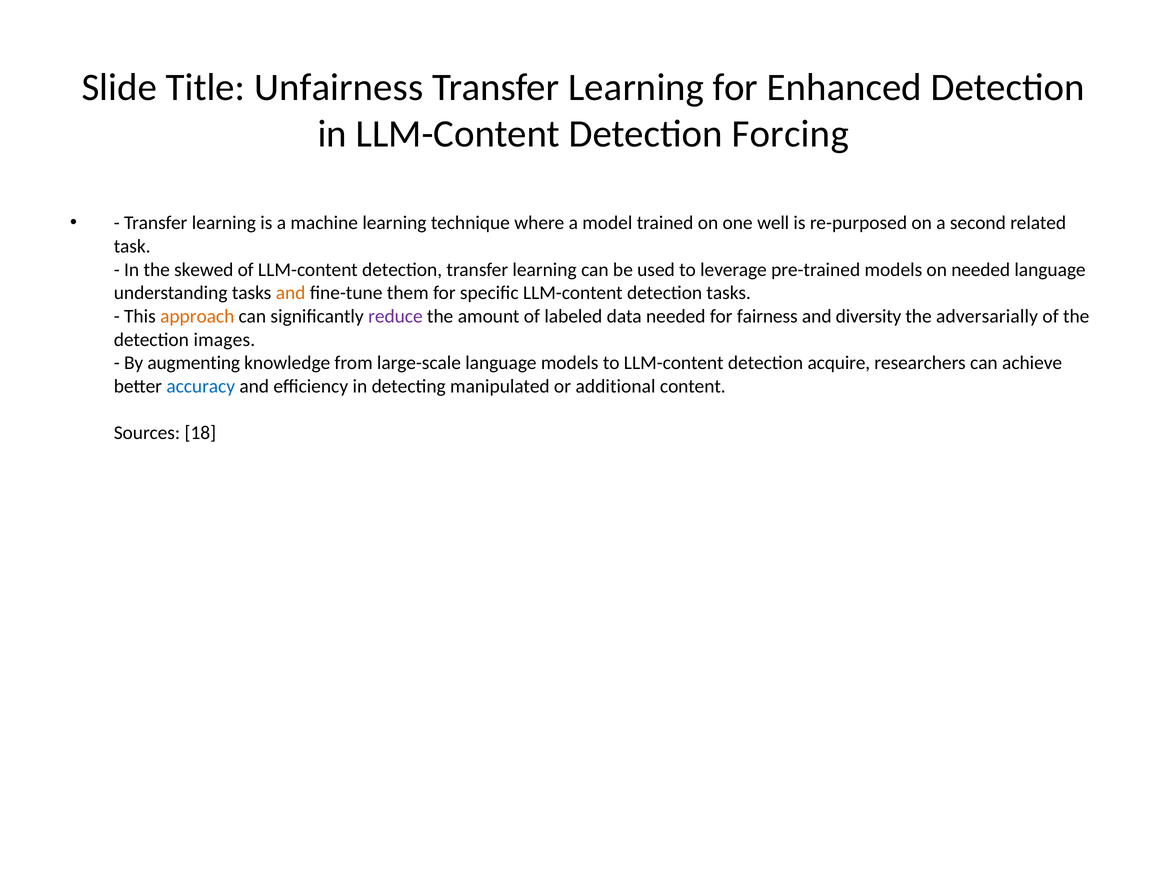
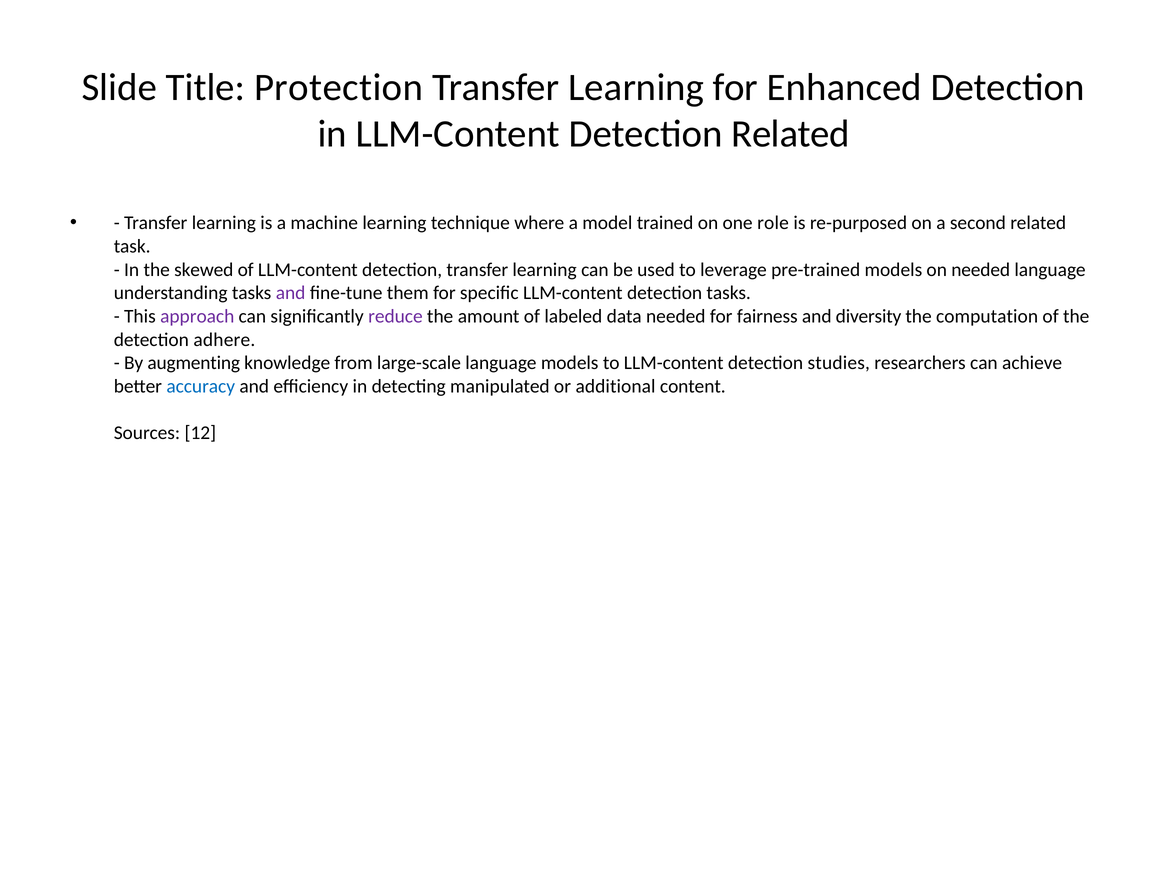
Unfairness: Unfairness -> Protection (339, 87)
Detection Forcing: Forcing -> Related (791, 134)
well: well -> role (773, 223)
and colour: orange -> purple (291, 293)
approach colour: orange -> purple (197, 316)
adversarially: adversarially -> computation (987, 316)
images: images -> adhere (224, 340)
acquire: acquire -> studies (839, 363)
18: 18 -> 12 (200, 433)
